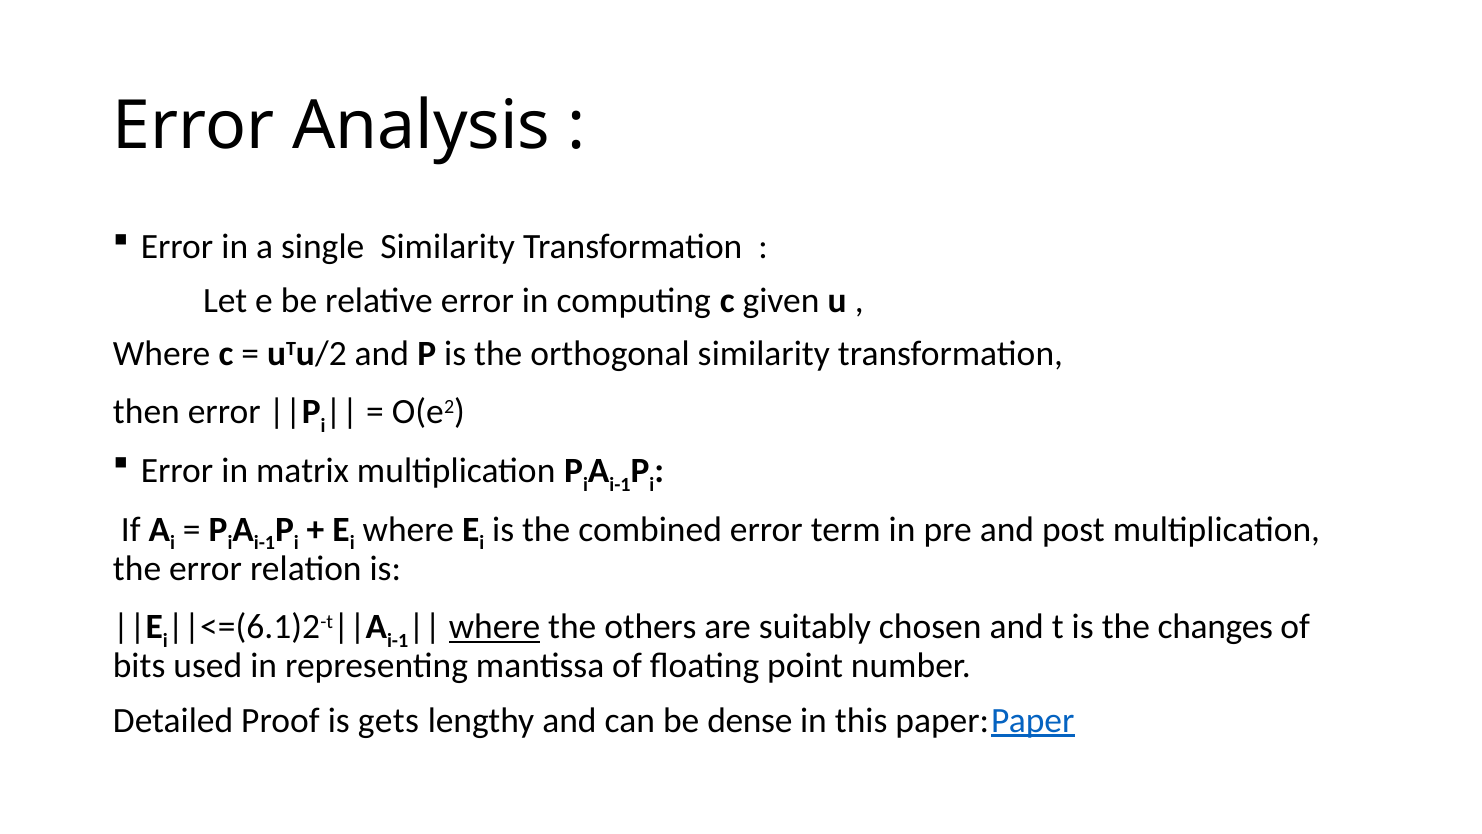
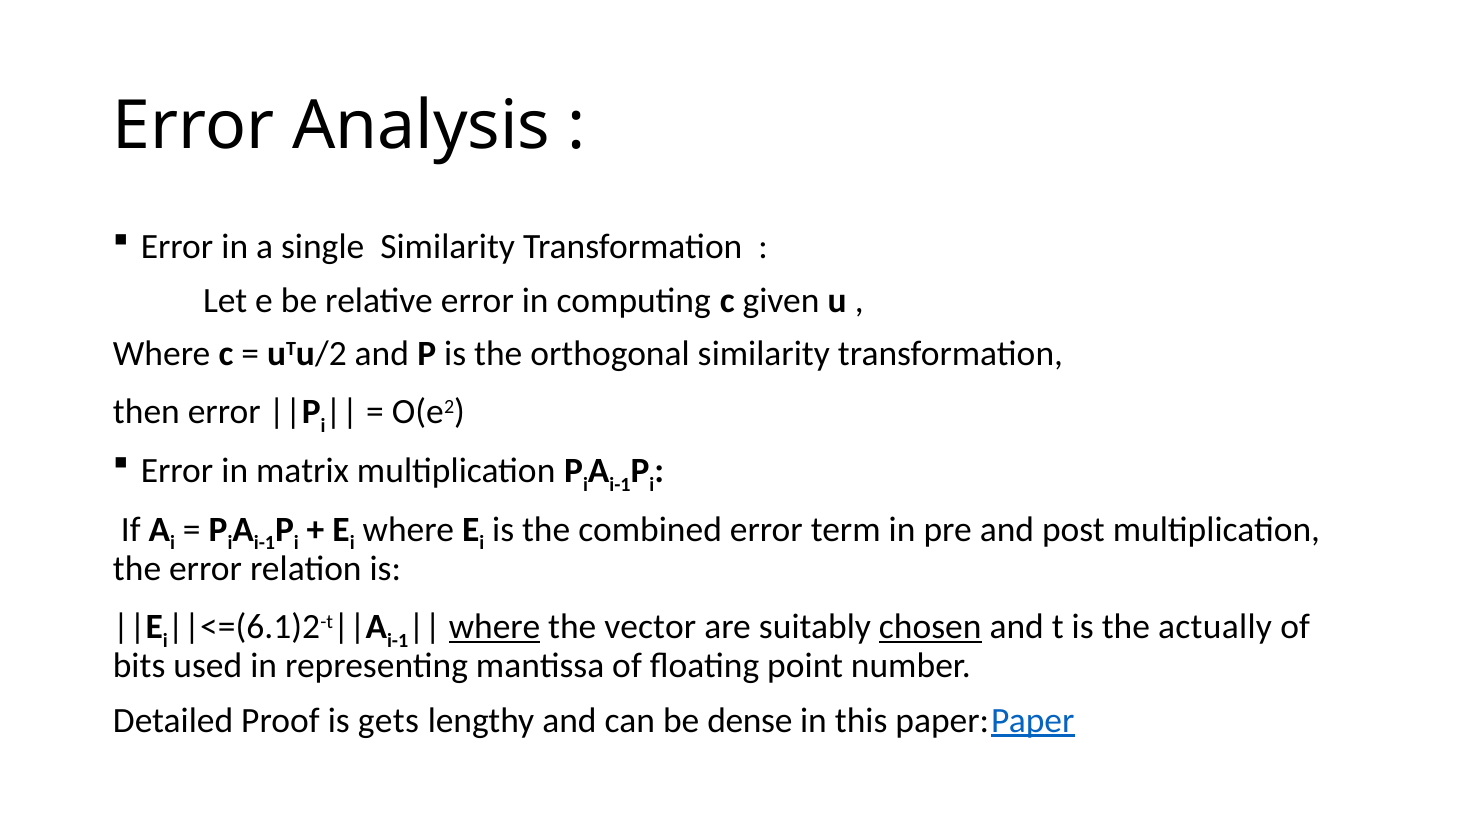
others: others -> vector (650, 626)
chosen underline: none -> present (930, 626)
changes: changes -> actually (1215, 626)
